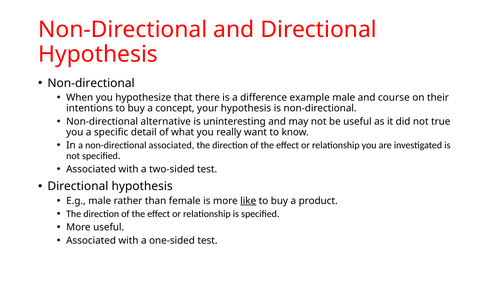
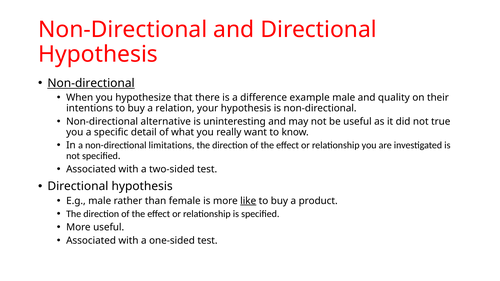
Non-directional underline: none -> present (91, 83)
course: course -> quality (394, 98)
concept: concept -> relation (175, 108)
non-directional associated: associated -> limitations (172, 146)
